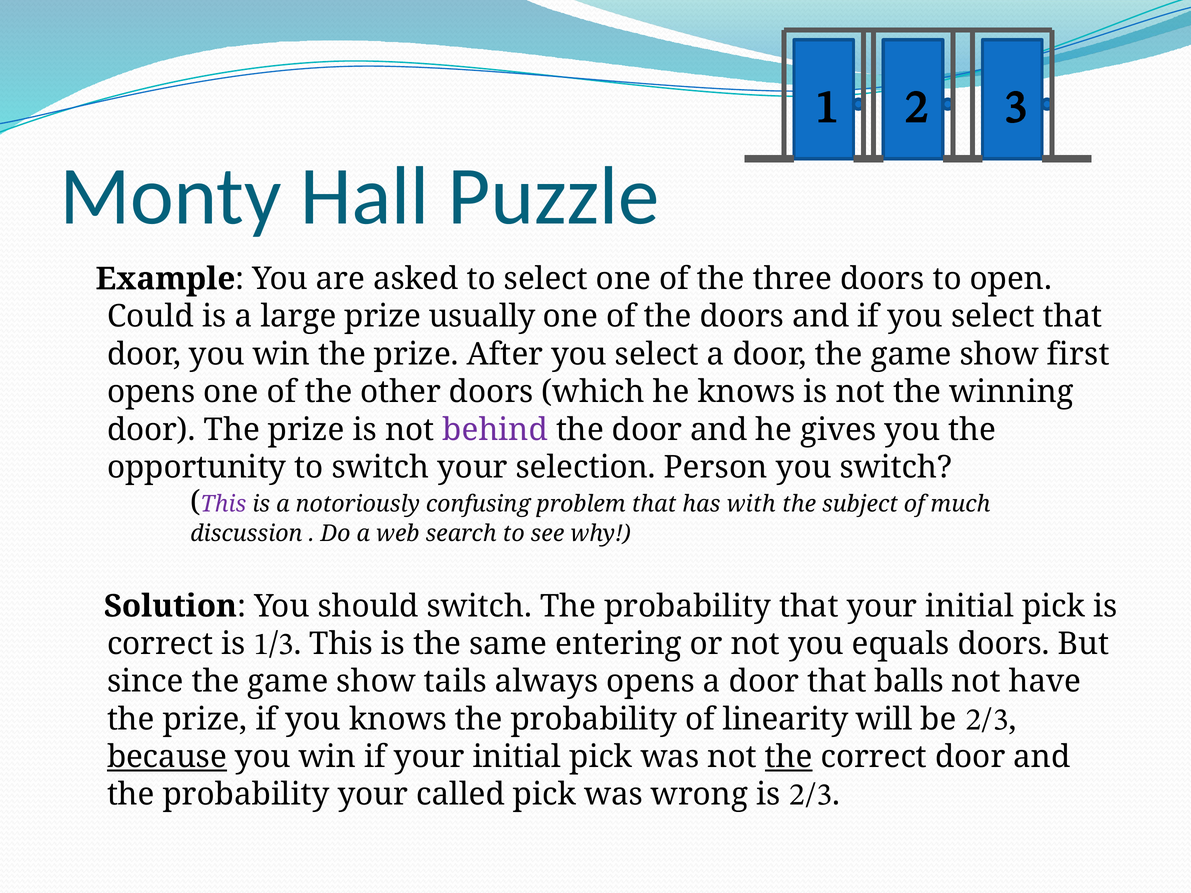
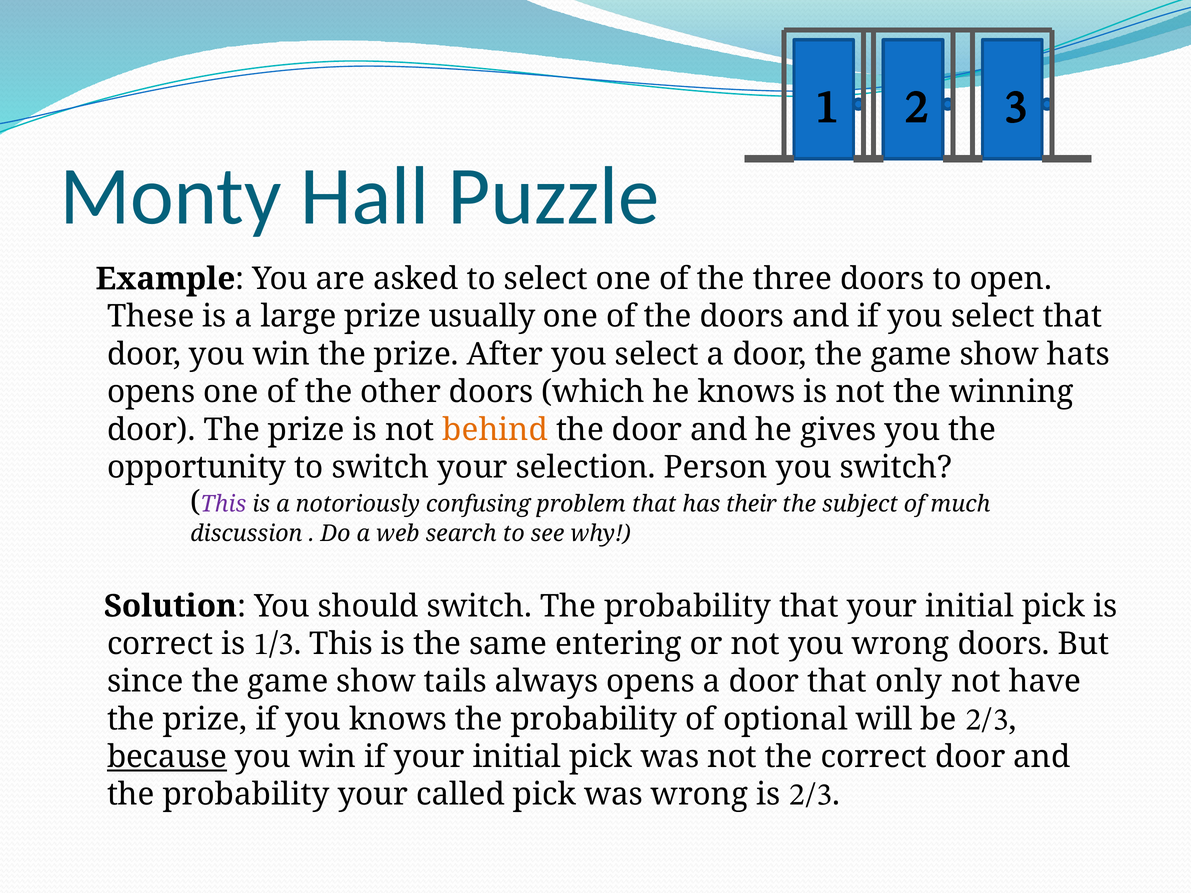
Could: Could -> These (151, 317)
first: first -> hats (1078, 354)
behind colour: purple -> orange (495, 430)
with: with -> their (751, 504)
you equals: equals -> wrong (901, 644)
balls: balls -> only (909, 682)
linearity: linearity -> optional (785, 719)
the underline: present -> none (789, 757)
